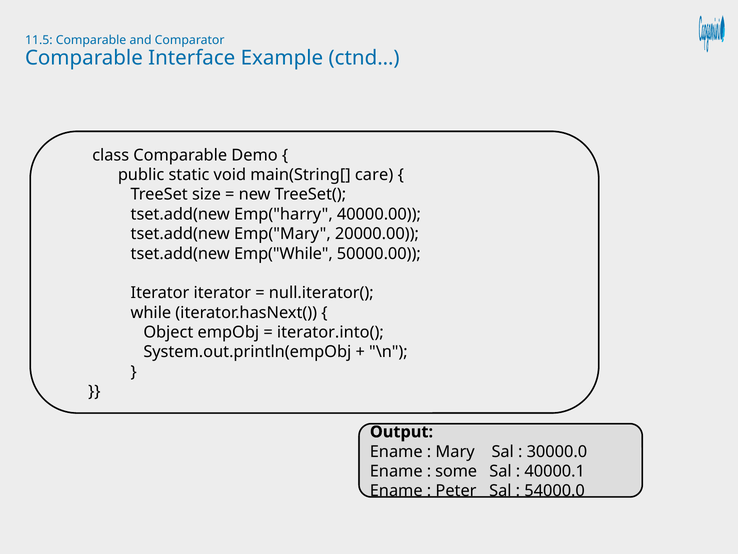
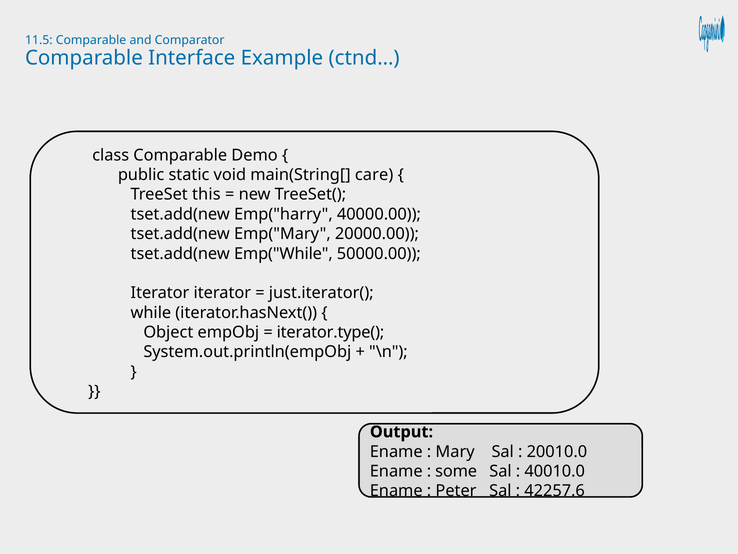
size: size -> this (206, 194)
null.iterator(: null.iterator( -> just.iterator( (321, 293)
iterator.into(: iterator.into( -> iterator.type( (330, 332)
30000.0: 30000.0 -> 20010.0 (557, 451)
40000.1: 40000.1 -> 40010.0 (555, 471)
54000.0: 54000.0 -> 42257.6 (555, 491)
